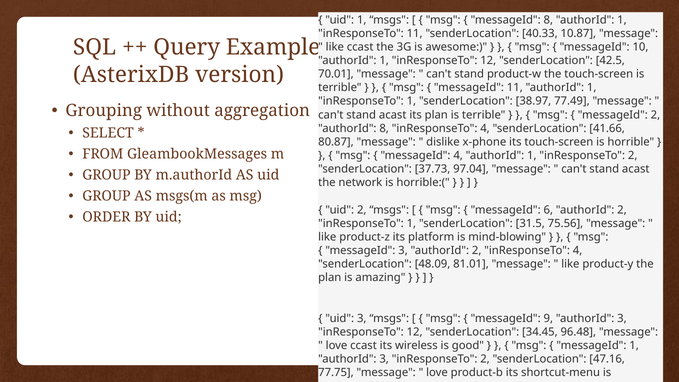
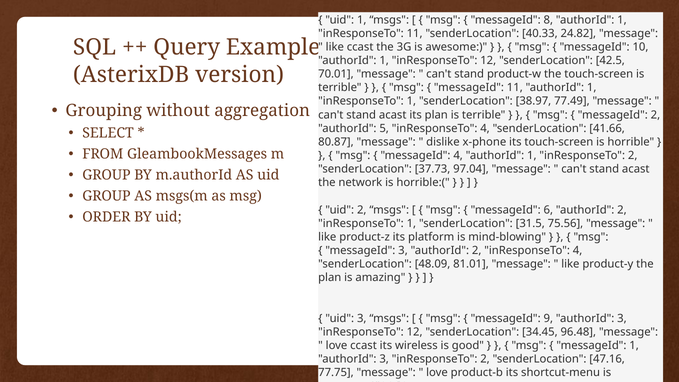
10.87: 10.87 -> 24.82 (578, 33)
authorId 8: 8 -> 5 (384, 128)
